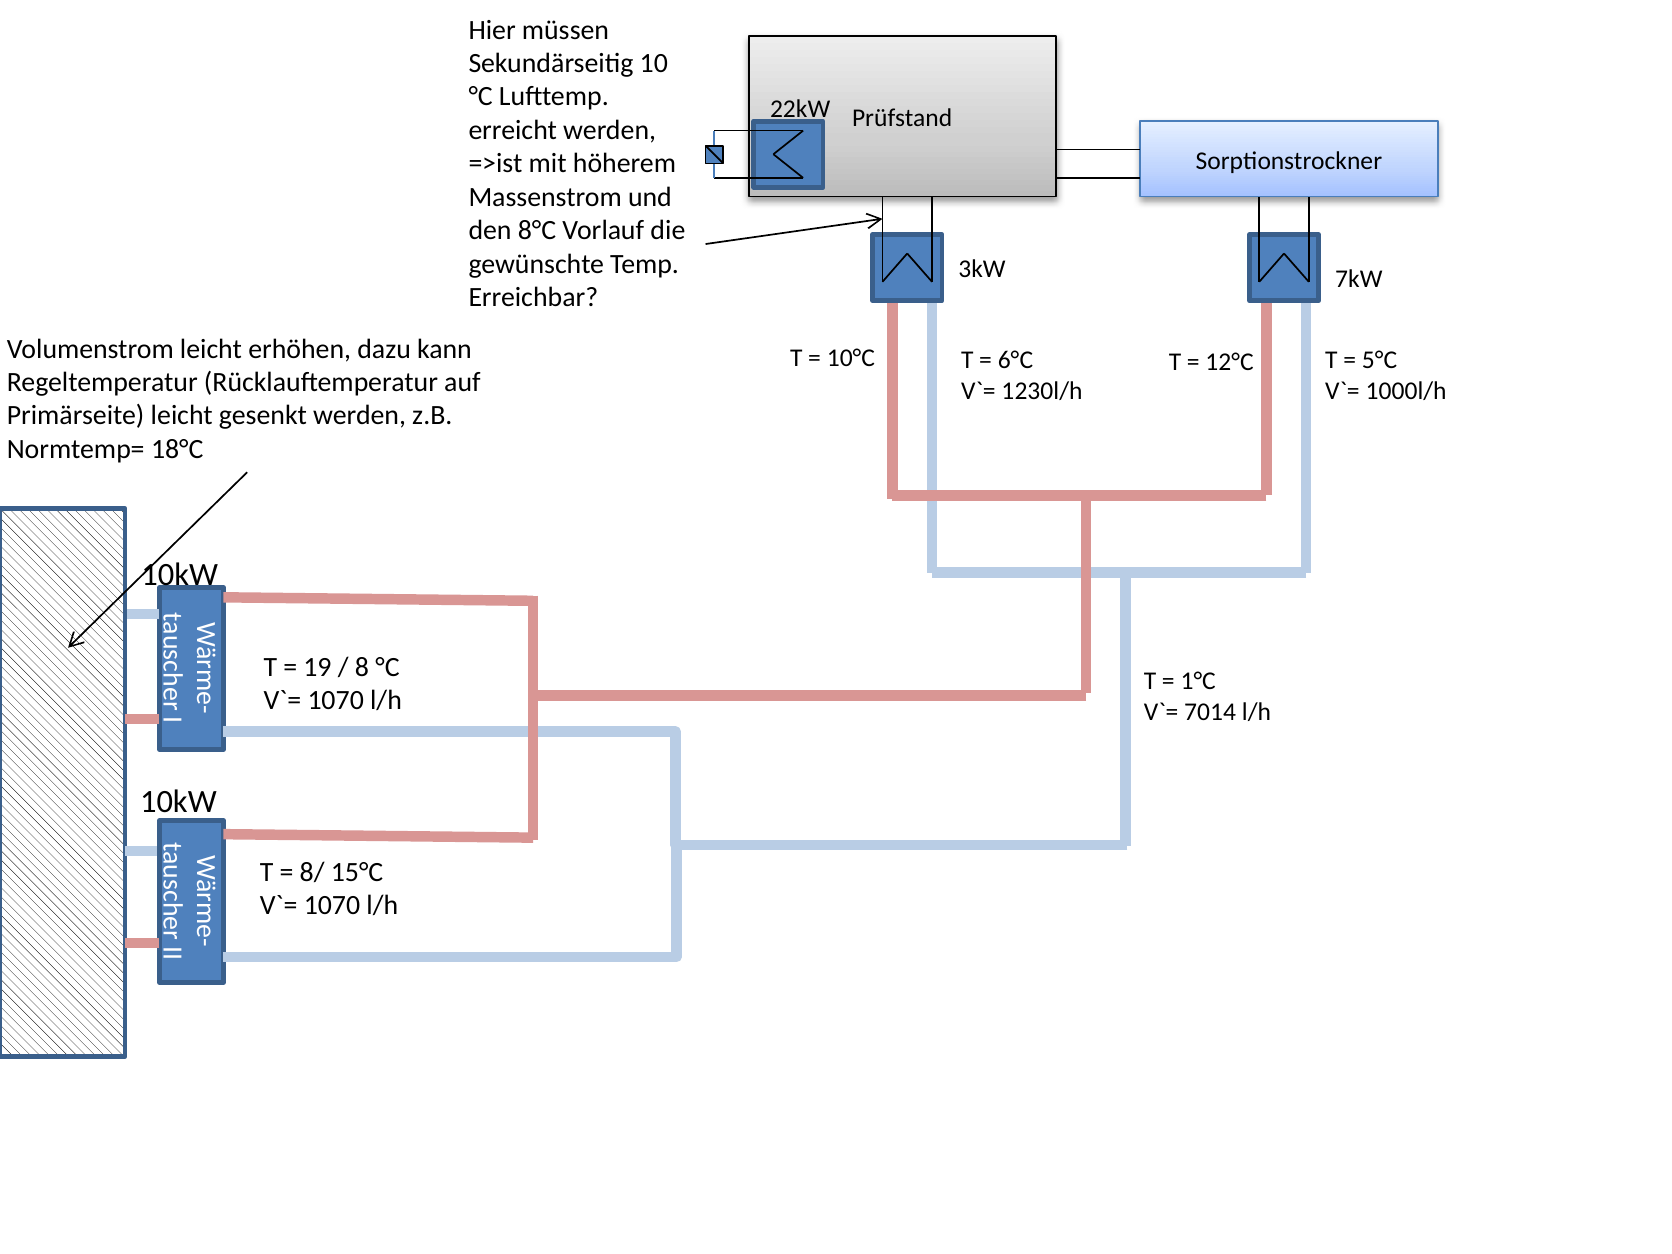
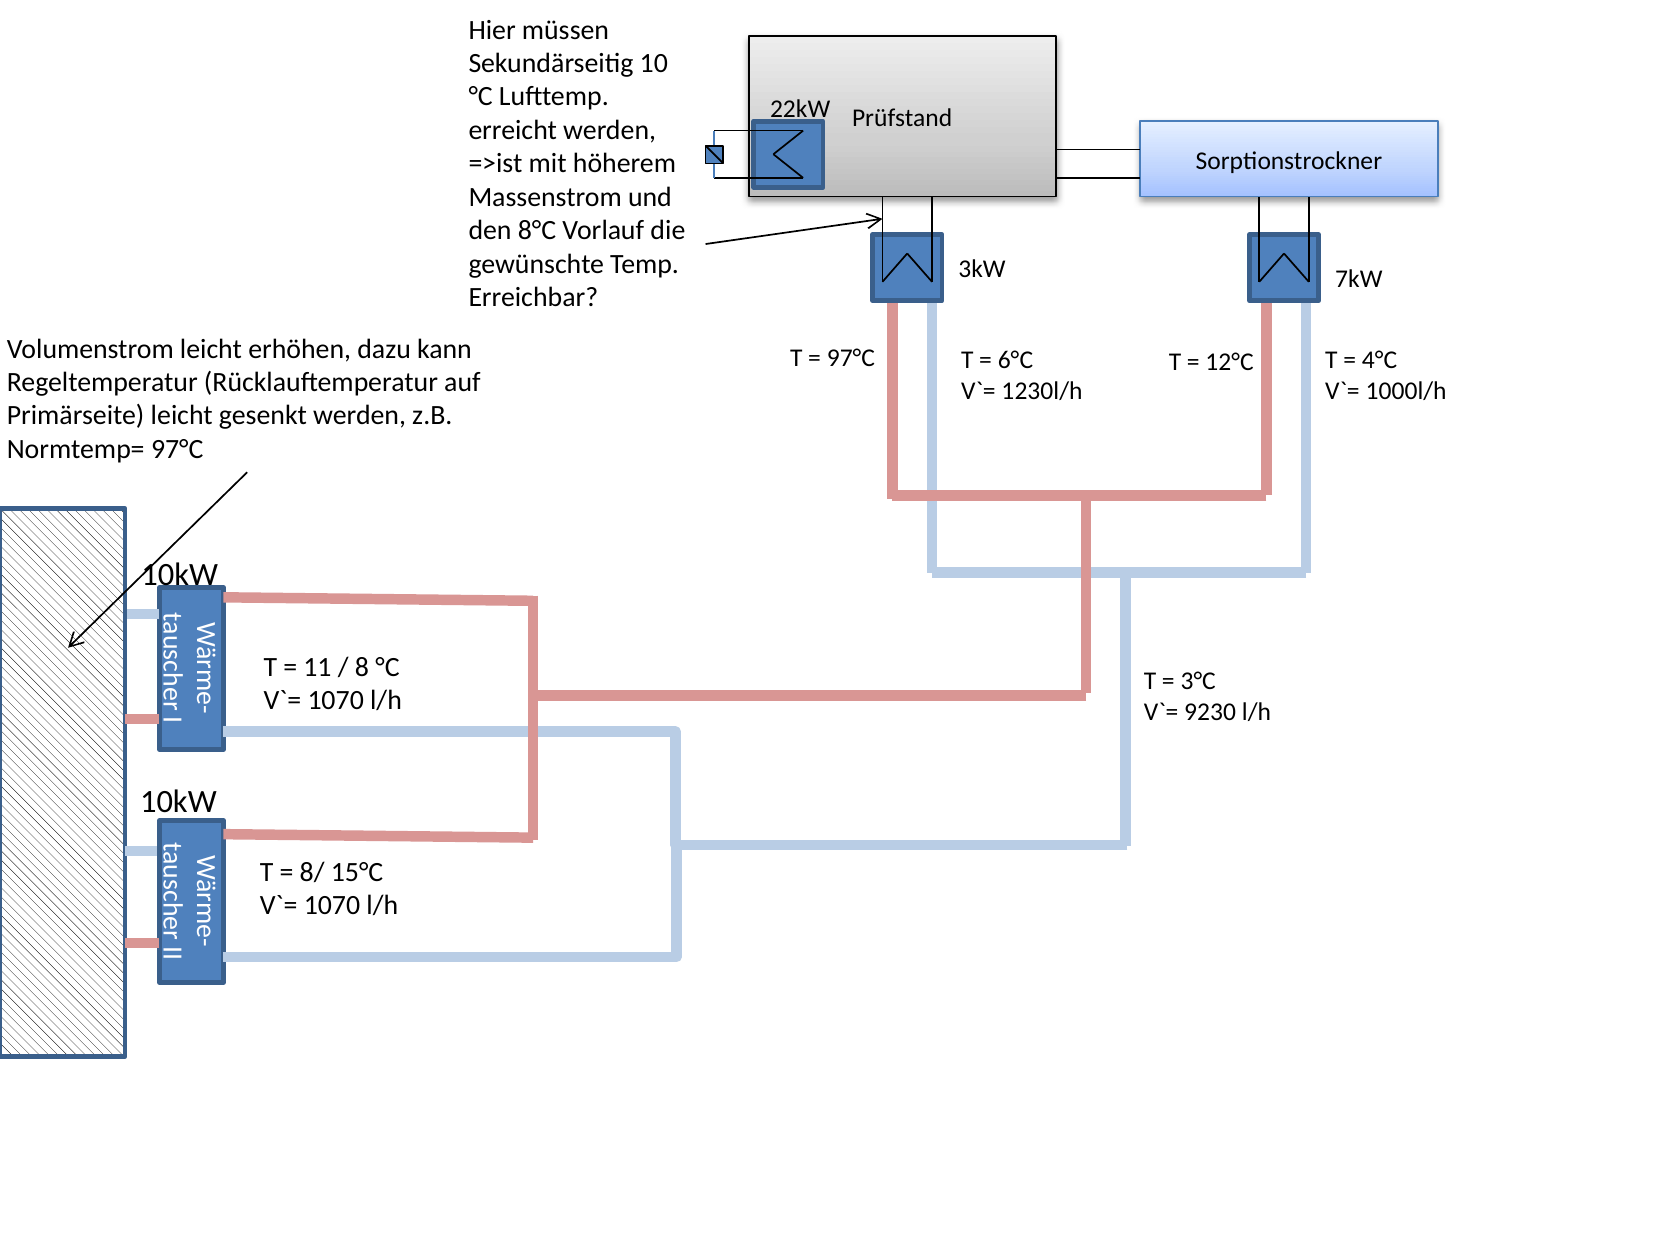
10°C: 10°C -> 97°C (851, 358)
5°C: 5°C -> 4°C (1380, 360)
Normtemp= 18°C: 18°C -> 97°C (177, 449)
19: 19 -> 11 (317, 667)
1°C: 1°C -> 3°C (1198, 681)
7014: 7014 -> 9230 (1210, 712)
